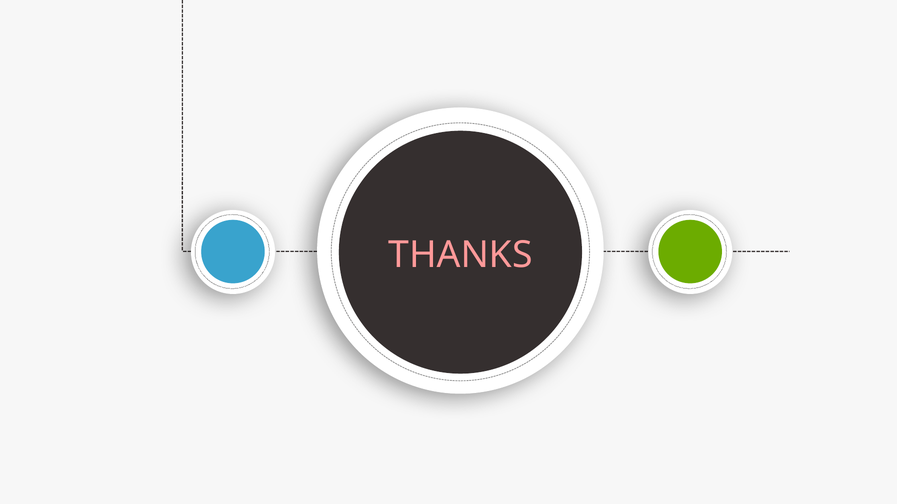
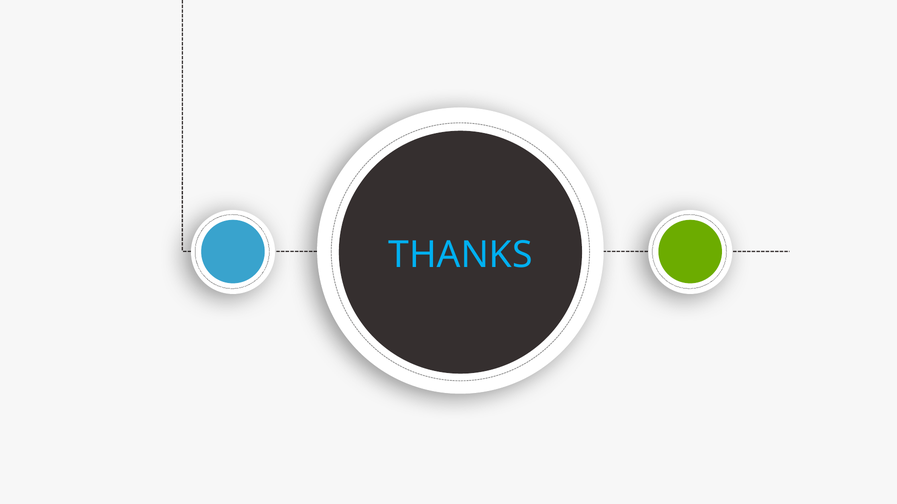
THANKS colour: pink -> light blue (460, 255)
